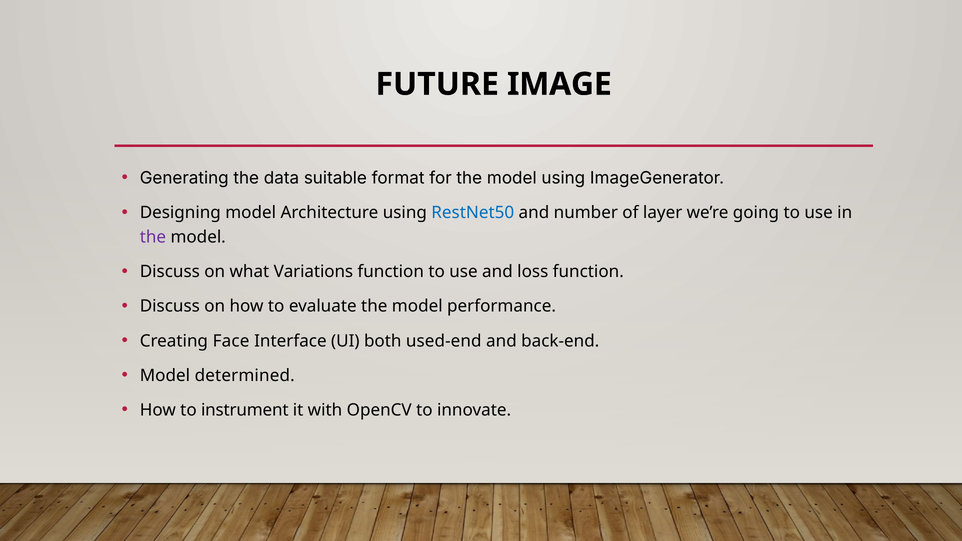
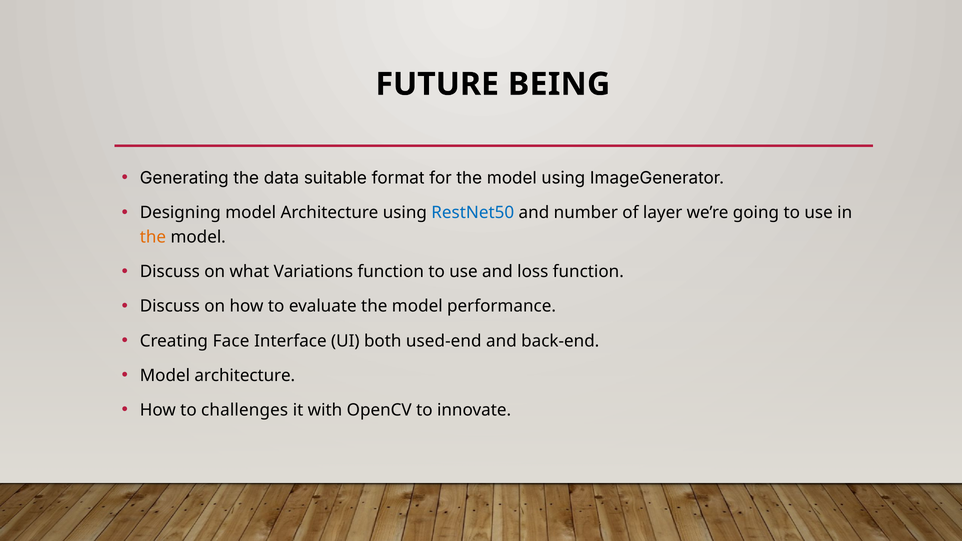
IMAGE: IMAGE -> BEING (559, 84)
the colour: purple -> orange (153, 237)
determined: determined -> architecture (245, 376)
instrument: instrument -> challenges (245, 410)
